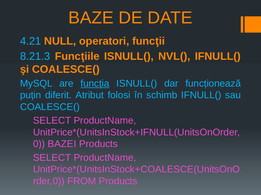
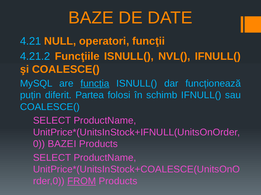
8.21.3: 8.21.3 -> 4.21.2 (35, 56)
Atribut: Atribut -> Partea (90, 96)
FROM underline: none -> present (82, 182)
